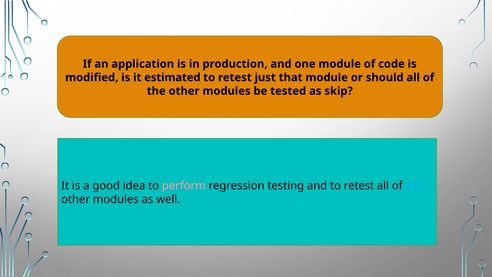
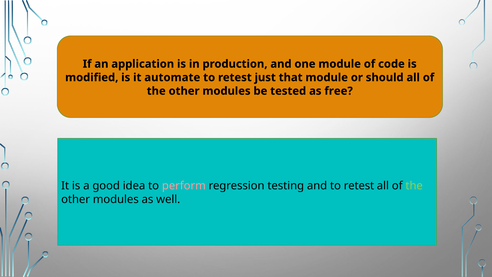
estimated: estimated -> automate (172, 77)
skip: skip -> free (339, 91)
the colour: light blue -> light green (414, 186)
